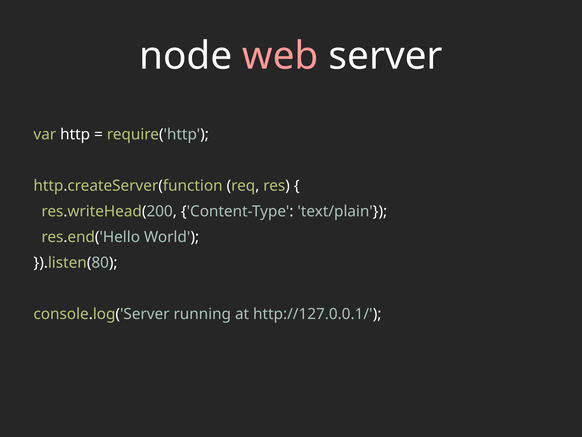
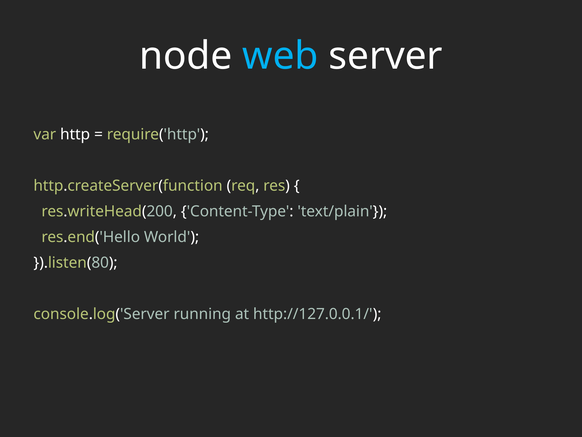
web colour: pink -> light blue (280, 56)
